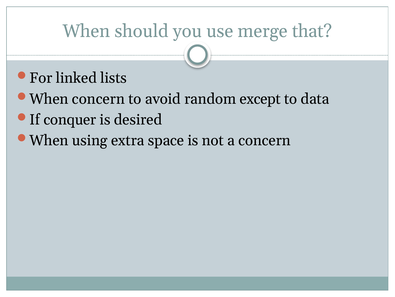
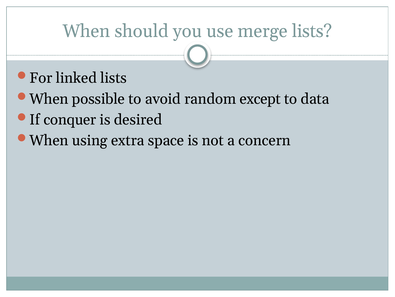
merge that: that -> lists (312, 31)
When concern: concern -> possible (98, 99)
